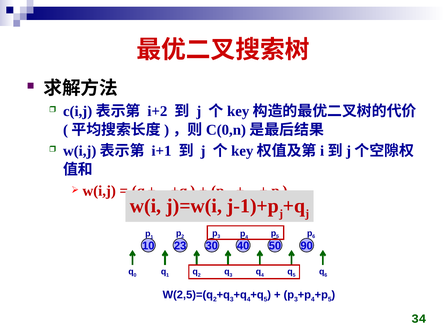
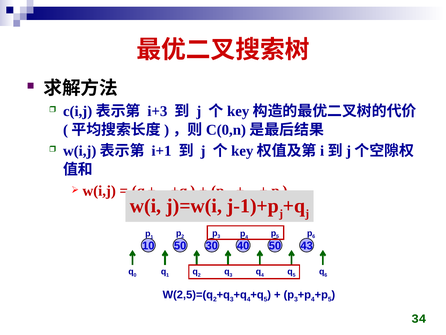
i+2: i+2 -> i+3 (157, 111)
10 23: 23 -> 50 (180, 246)
90: 90 -> 43 (307, 246)
